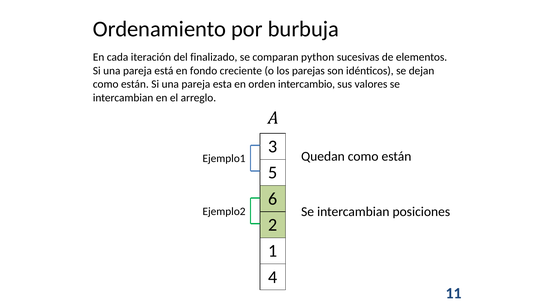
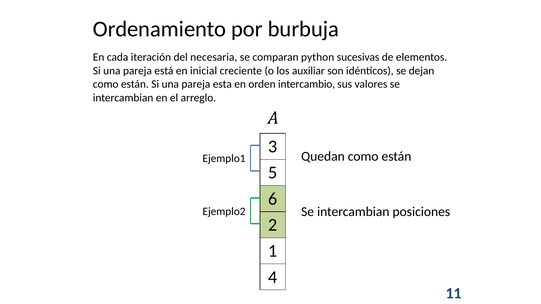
finalizado: finalizado -> necesaria (214, 57)
fondo: fondo -> inicial (204, 71)
parejas: parejas -> auxiliar (308, 71)
